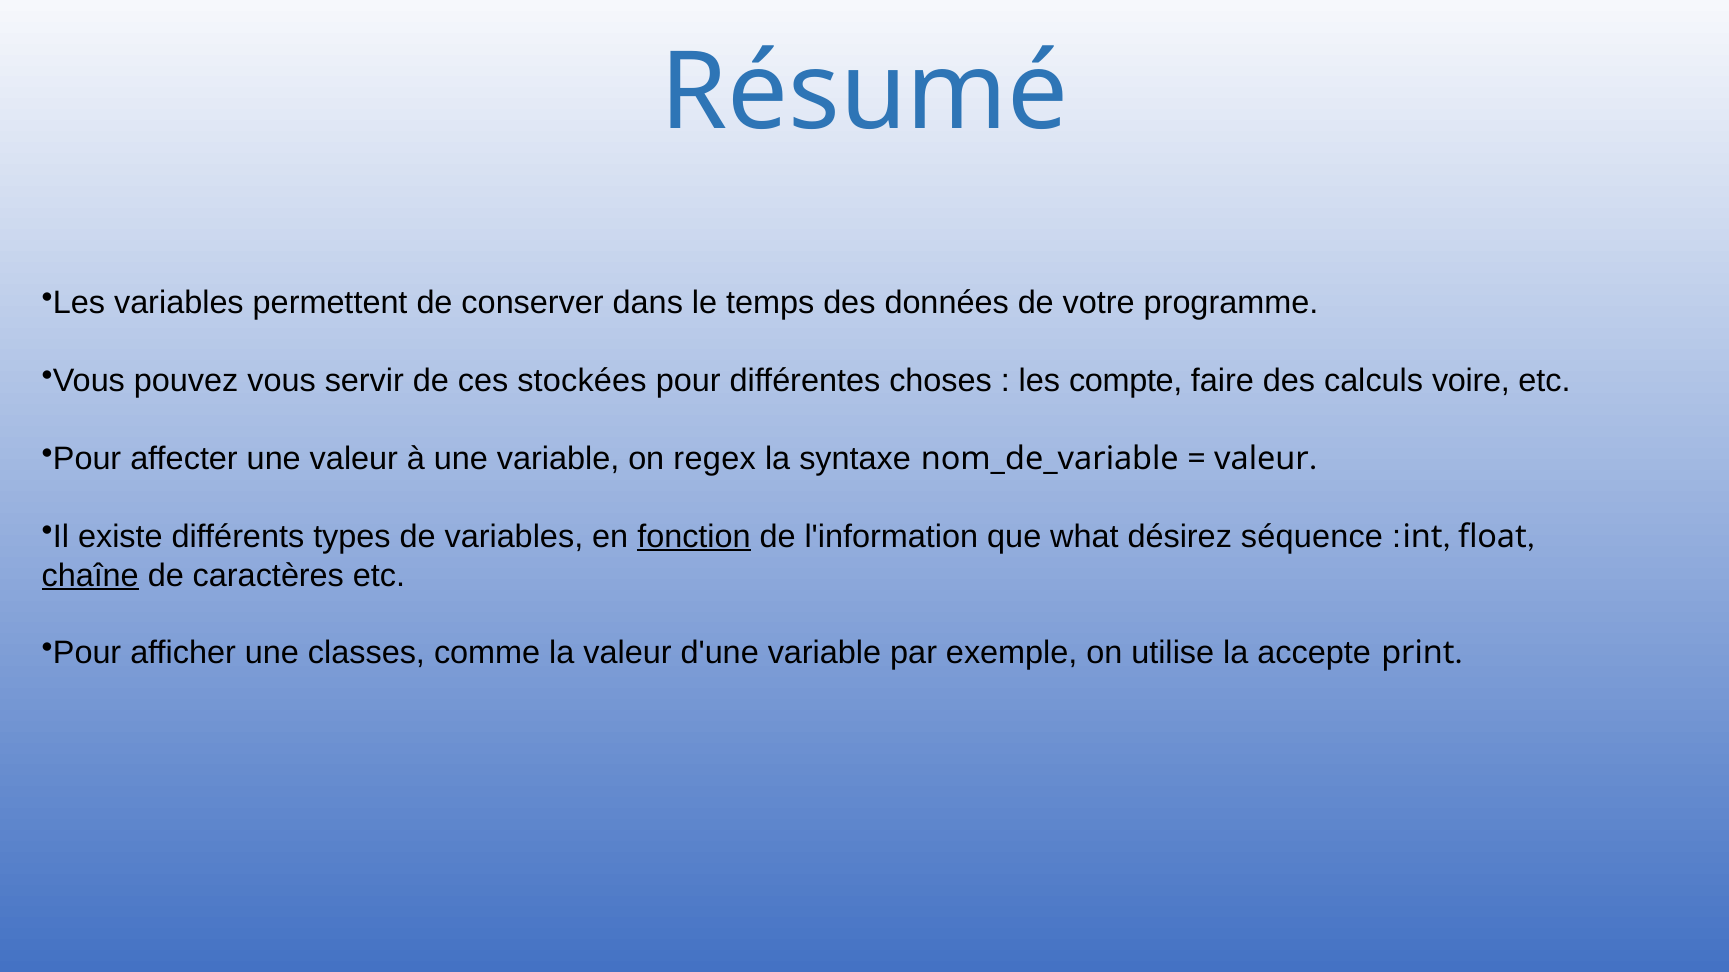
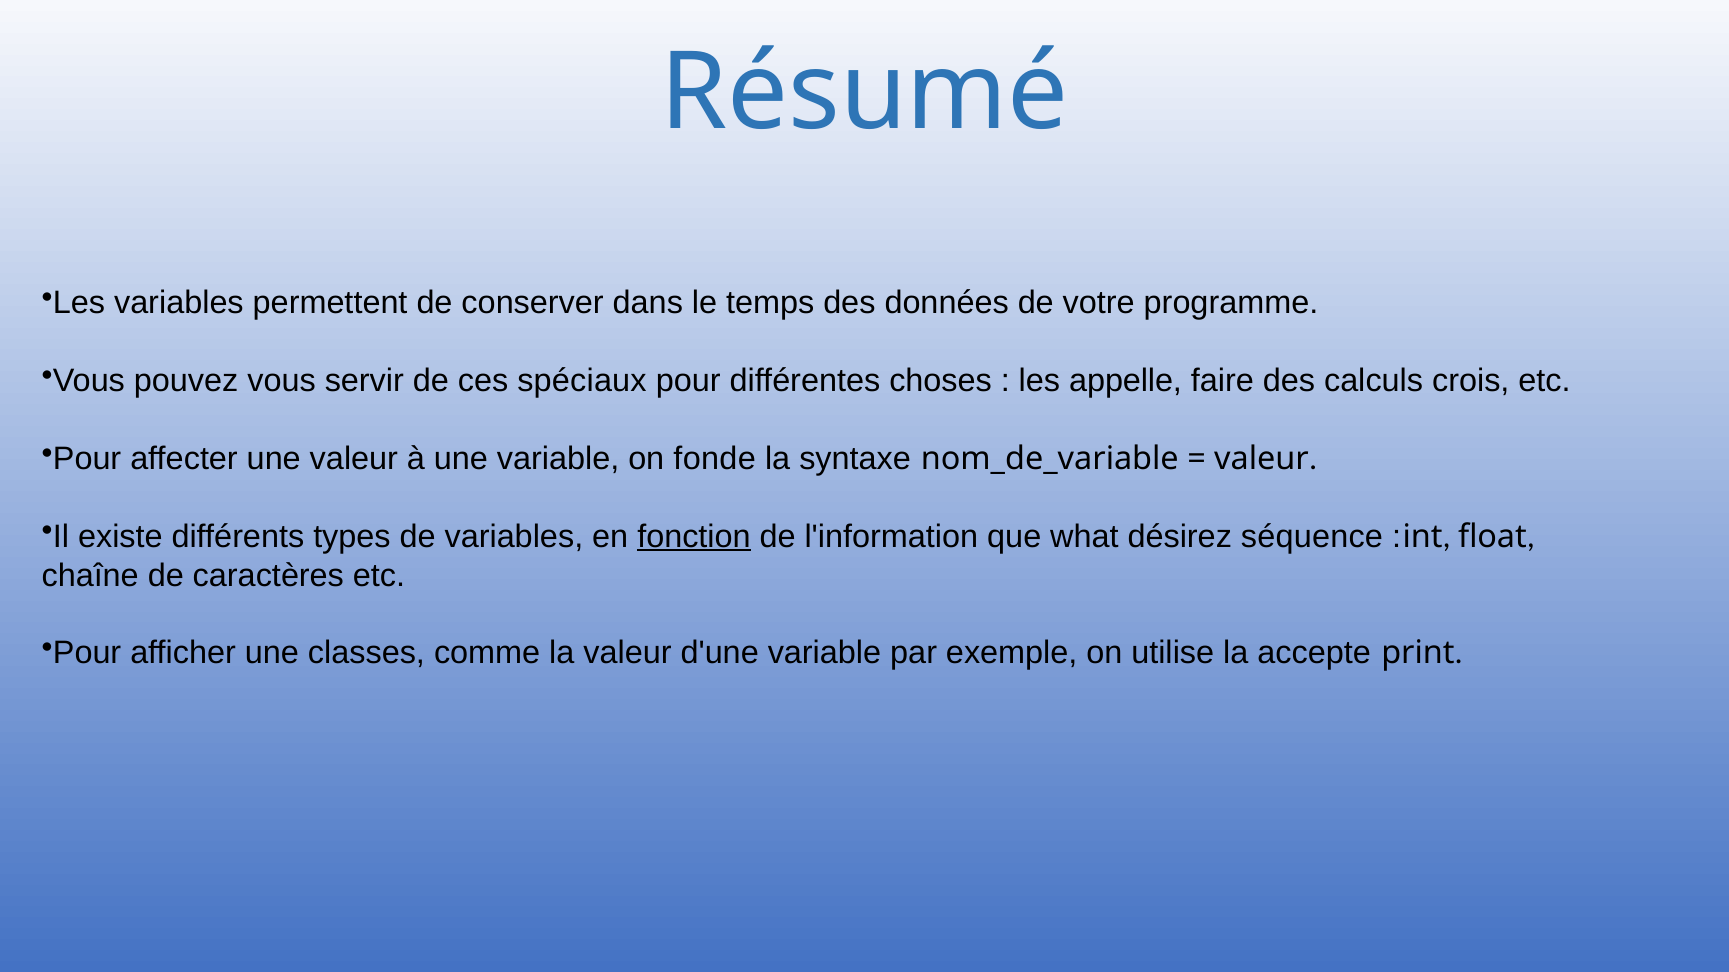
stockées: stockées -> spéciaux (582, 381)
compte: compte -> appelle (1126, 381)
voire: voire -> crois (1471, 381)
regex: regex -> fonde (715, 459)
chaîne underline: present -> none (90, 576)
